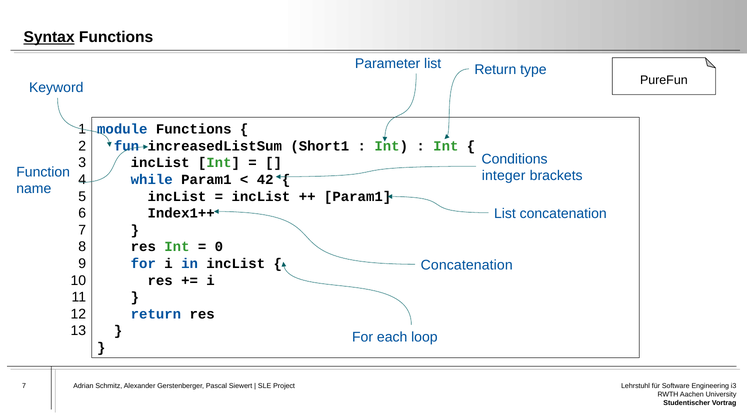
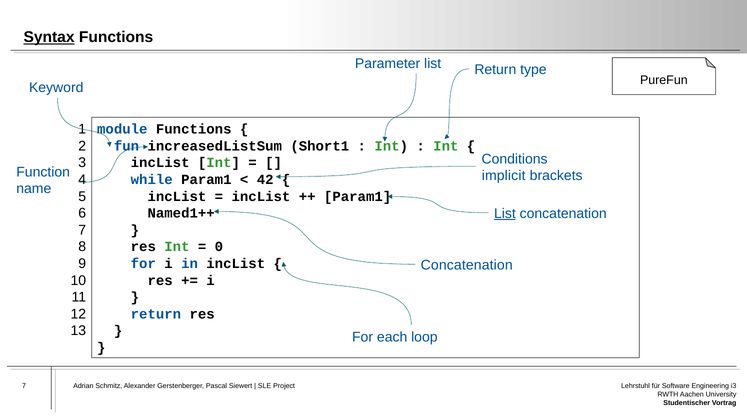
integer: integer -> implicit (504, 176)
List underline: none -> present (505, 214)
Index1++: Index1++ -> Named1++ (181, 213)
